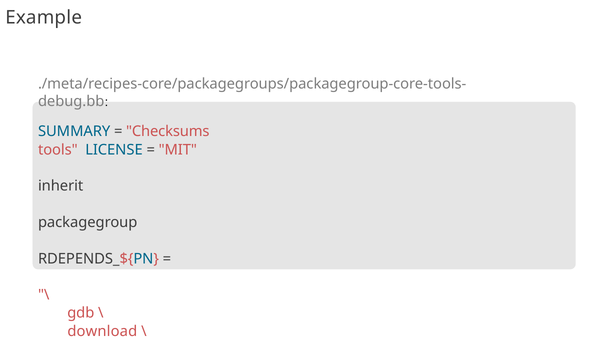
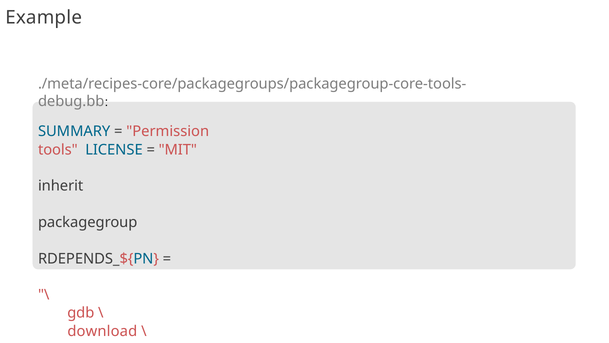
Checksums: Checksums -> Permission (168, 131)
